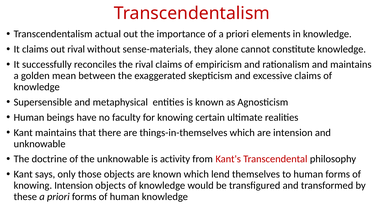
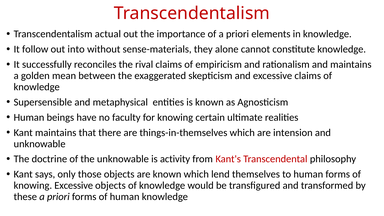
It claims: claims -> follow (35, 49)
out rival: rival -> into (76, 49)
knowing Intension: Intension -> Excessive (74, 186)
